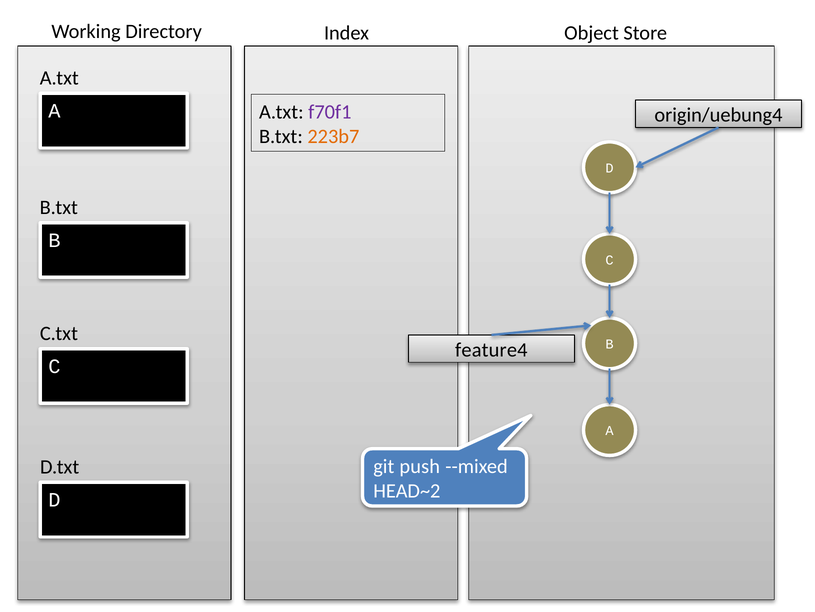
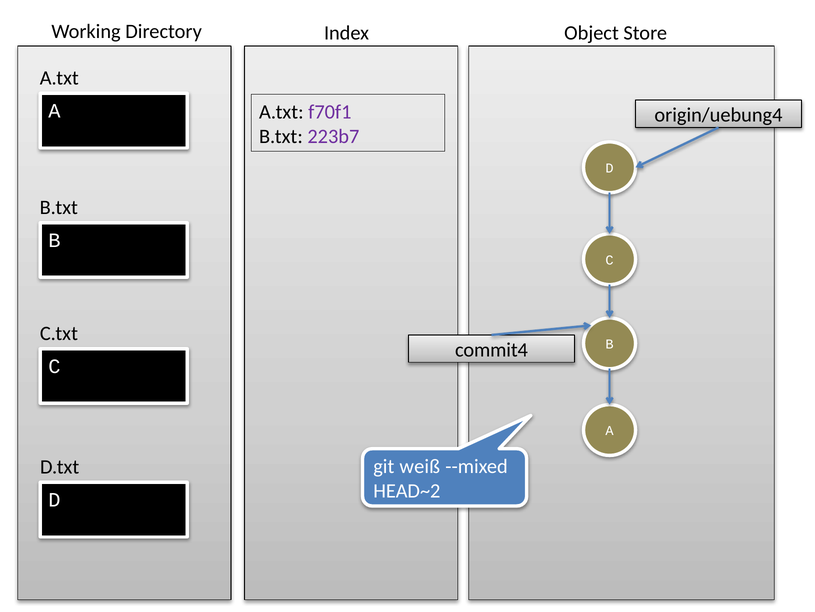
223b7 colour: orange -> purple (333, 136)
feature4: feature4 -> commit4 (491, 350)
push: push -> weiß (420, 466)
